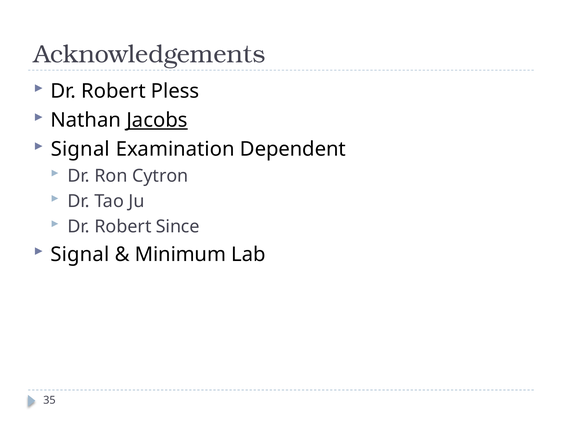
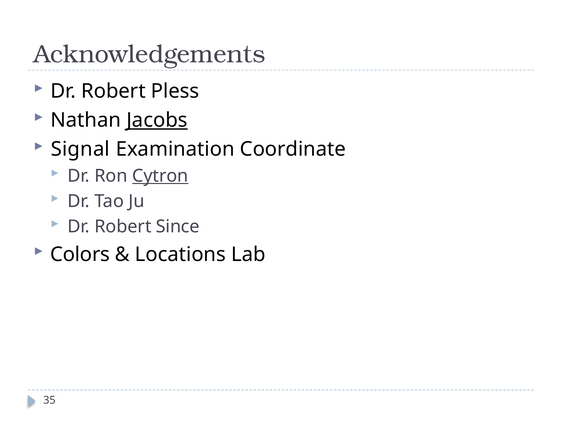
Dependent: Dependent -> Coordinate (293, 149)
Cytron underline: none -> present (160, 176)
Signal: Signal -> Colors (80, 255)
Minimum: Minimum -> Locations (180, 255)
